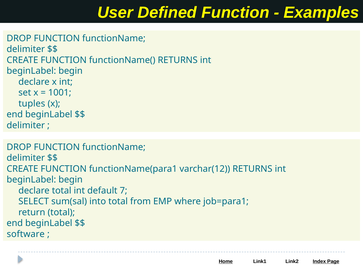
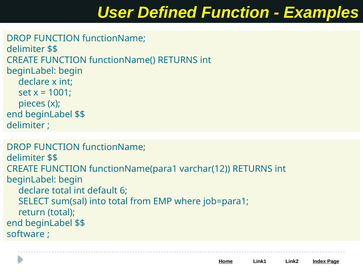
tuples: tuples -> pieces (32, 104)
7: 7 -> 6 (124, 191)
